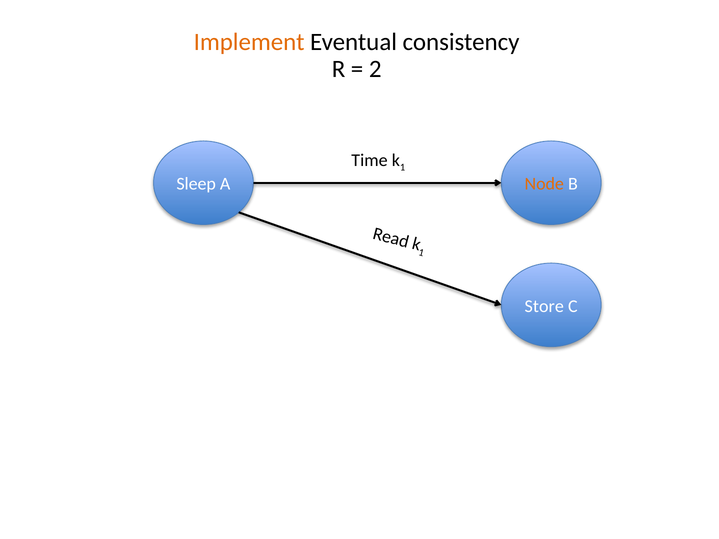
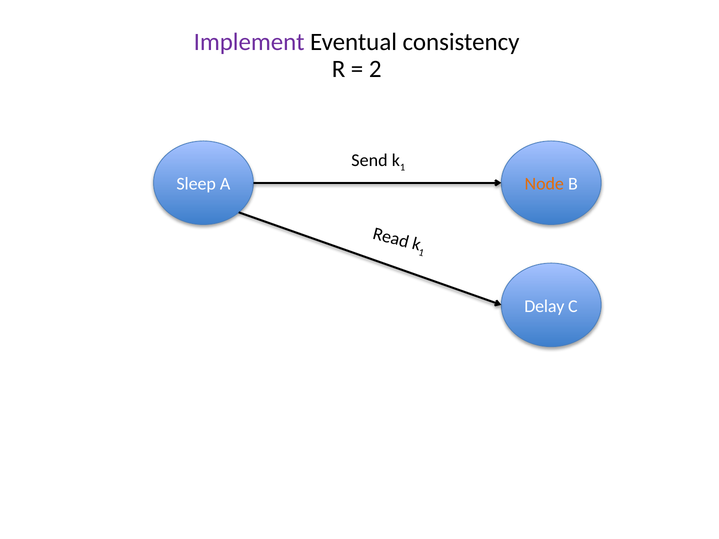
Implement colour: orange -> purple (249, 42)
Time: Time -> Send (369, 160)
Store: Store -> Delay (544, 306)
